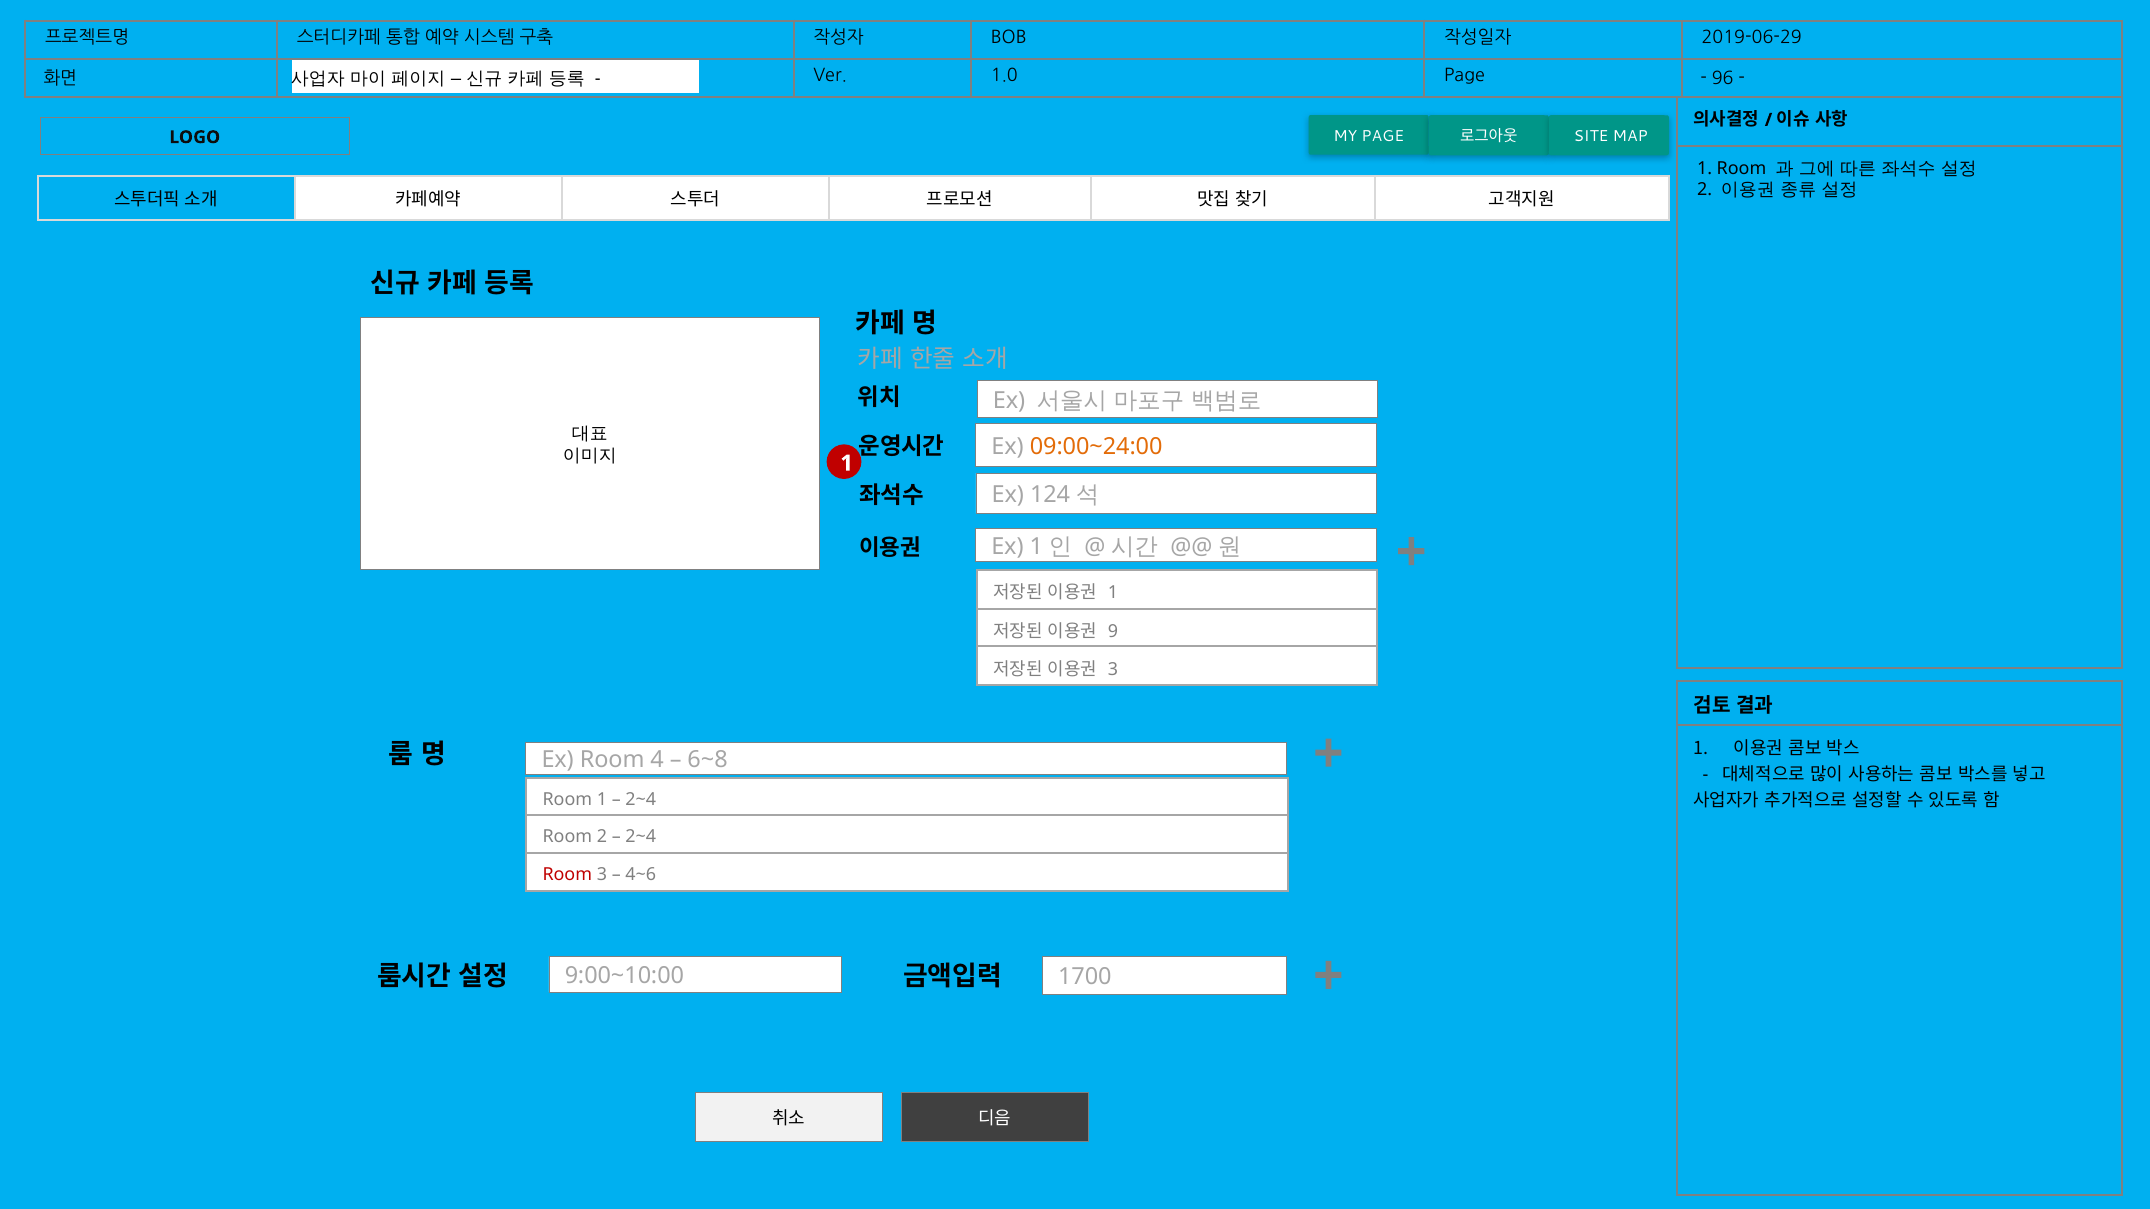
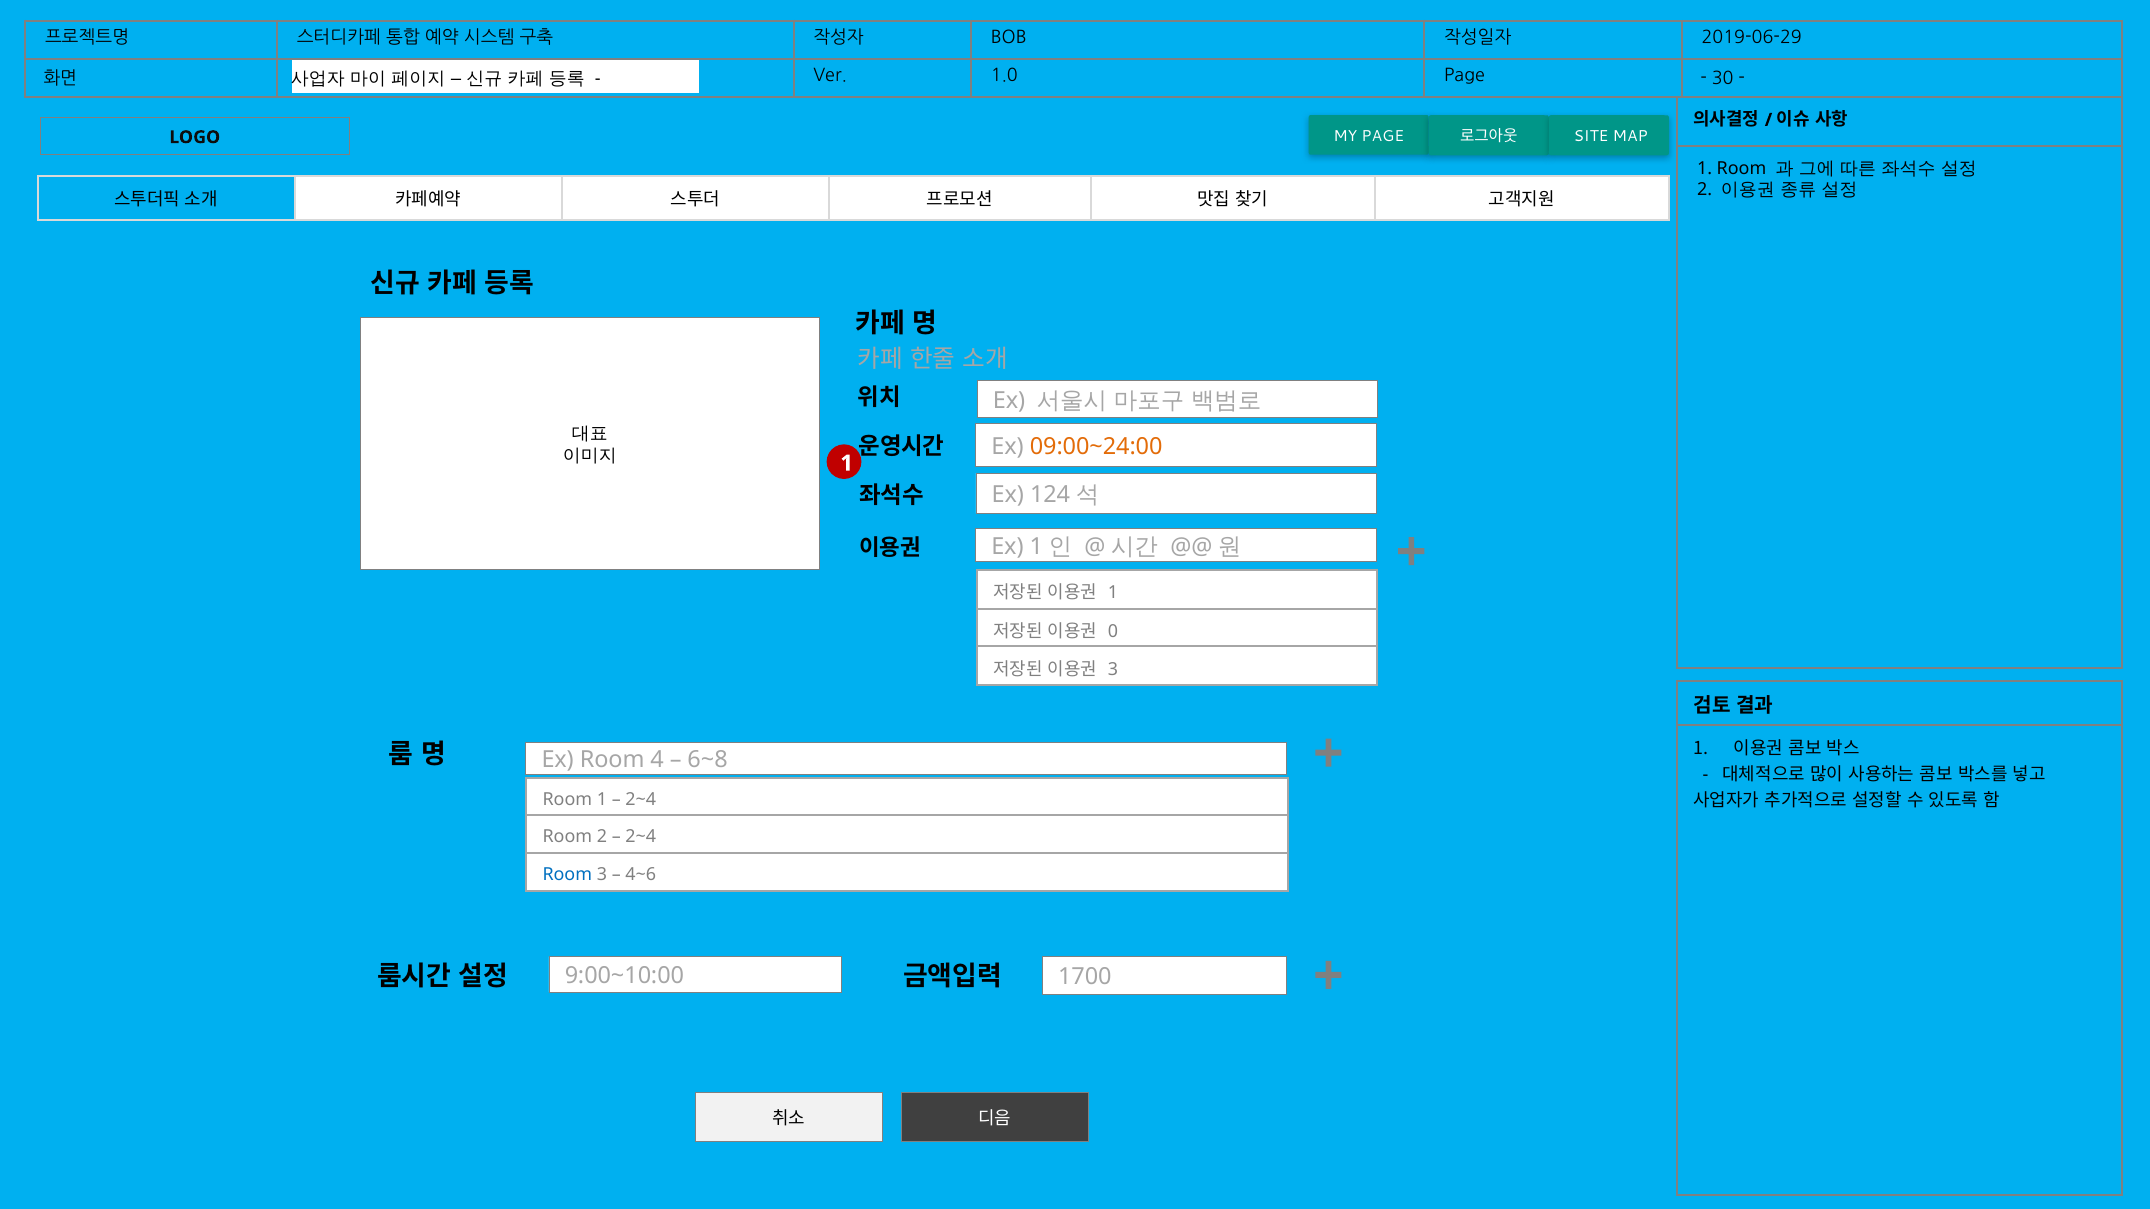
96: 96 -> 30 (1723, 79)
9: 9 -> 0 (1113, 632)
Room colour: red -> blue (567, 875)
